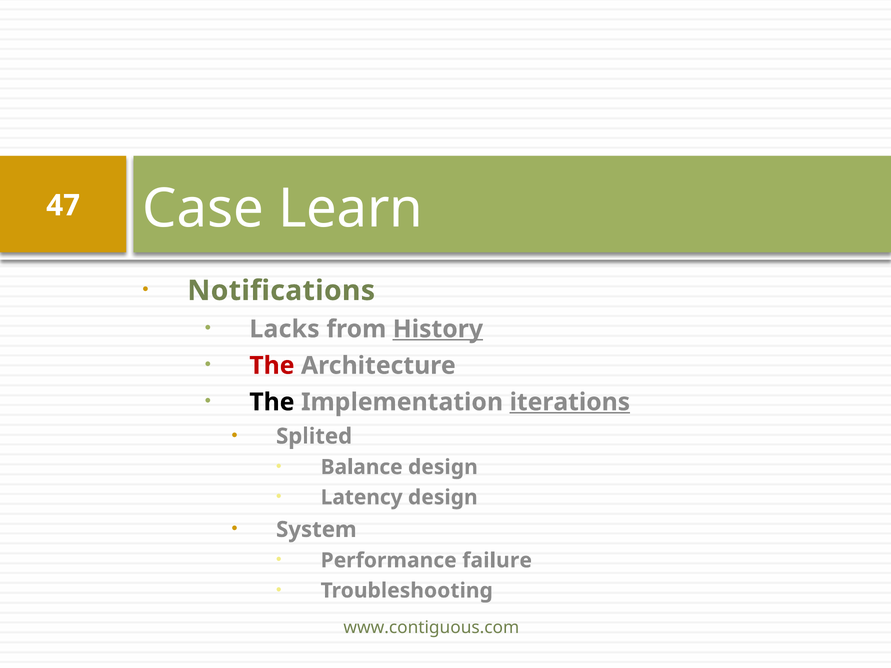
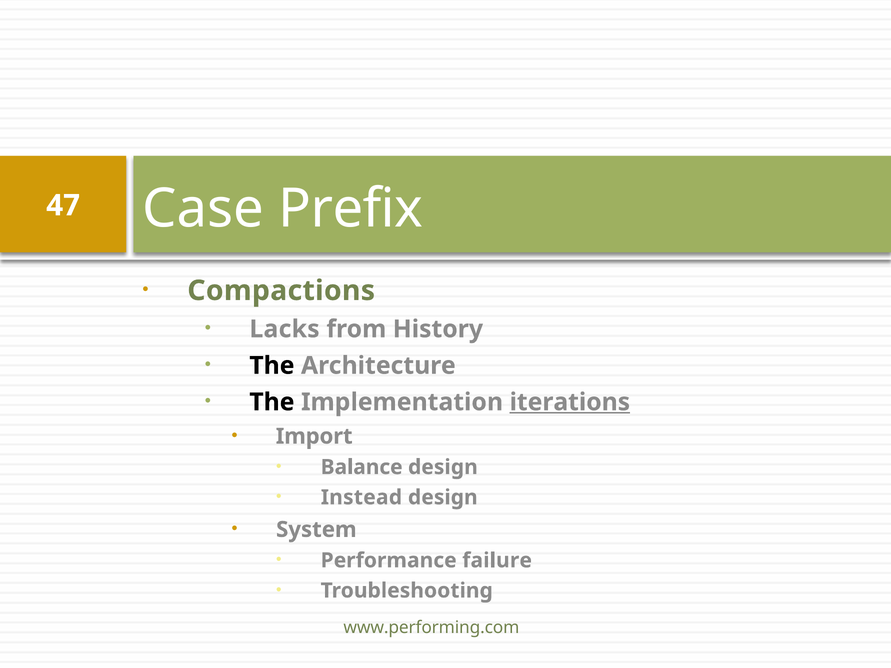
Learn: Learn -> Prefix (351, 209)
Notifications: Notifications -> Compactions (281, 291)
History underline: present -> none (438, 329)
The colour: red -> black (272, 366)
Splited: Splited -> Import (314, 436)
Latency: Latency -> Instead (361, 498)
www.contiguous.com: www.contiguous.com -> www.performing.com (431, 628)
